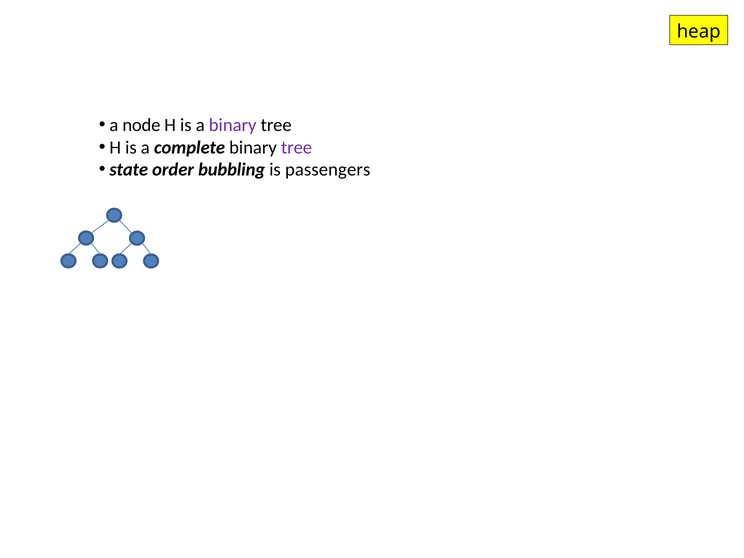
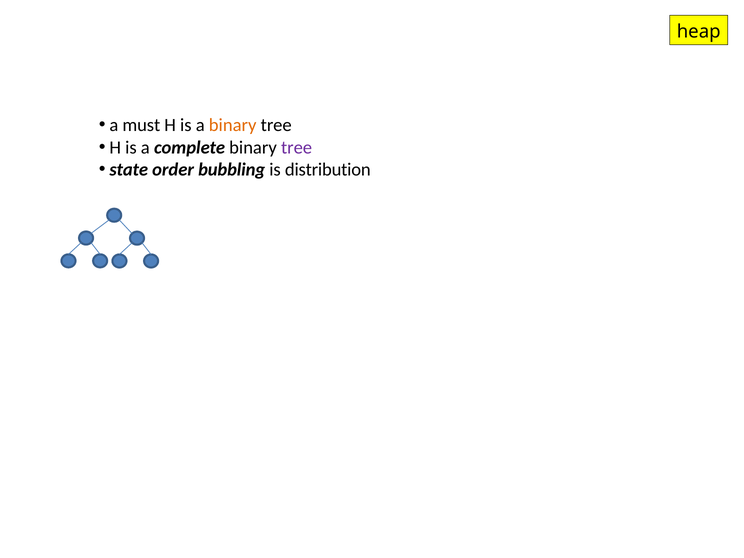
node: node -> must (141, 125)
binary colour: purple -> orange (233, 125)
passengers: passengers -> distribution (328, 170)
